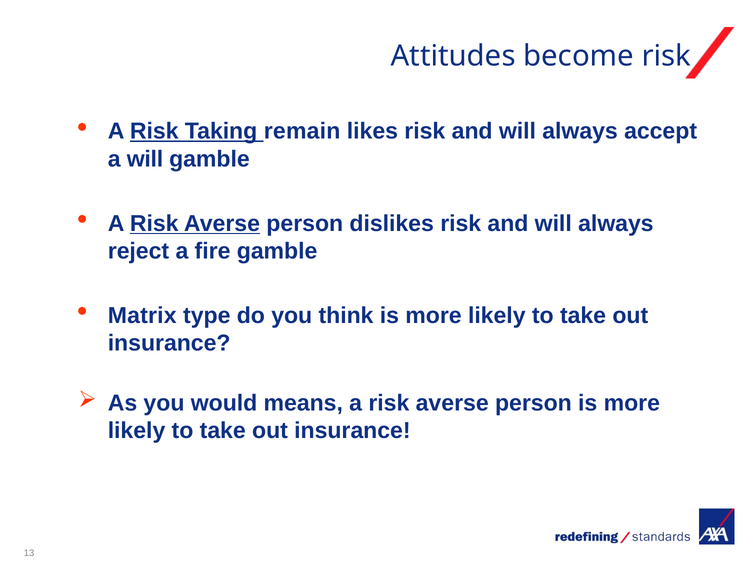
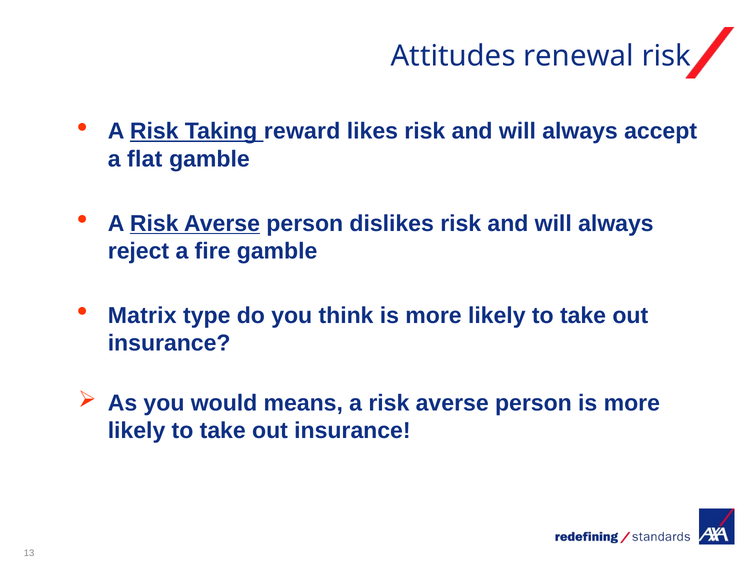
become: become -> renewal (579, 56)
remain: remain -> reward (302, 131)
a will: will -> flat (145, 159)
